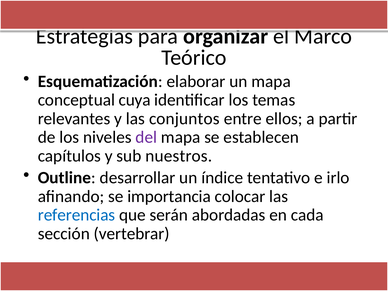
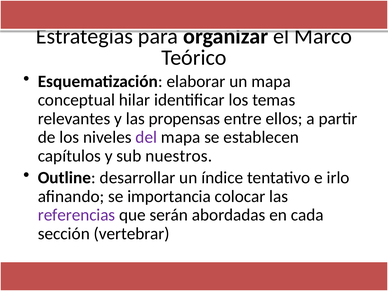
cuya: cuya -> hilar (135, 100)
conjuntos: conjuntos -> propensas (184, 119)
referencias colour: blue -> purple (77, 215)
